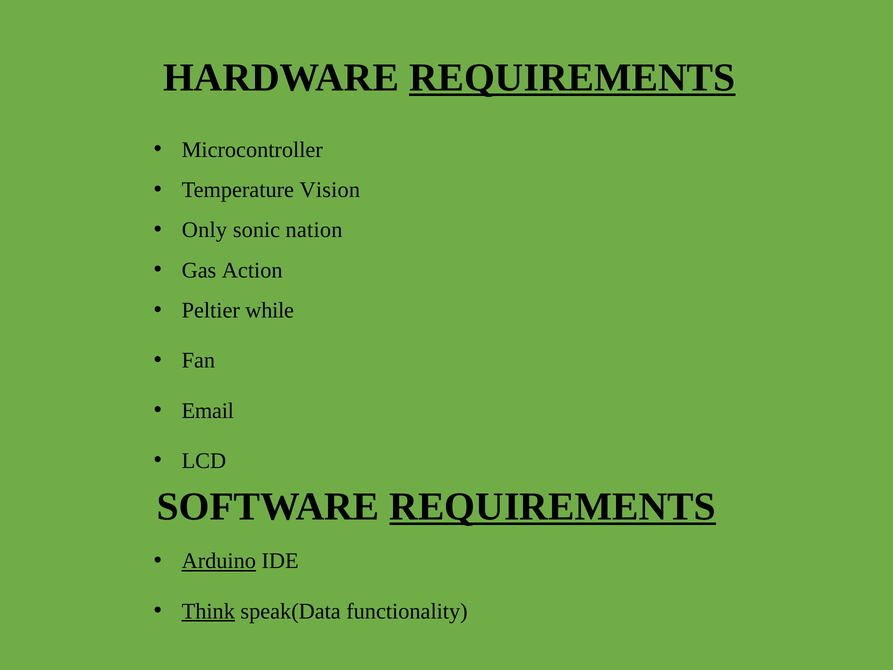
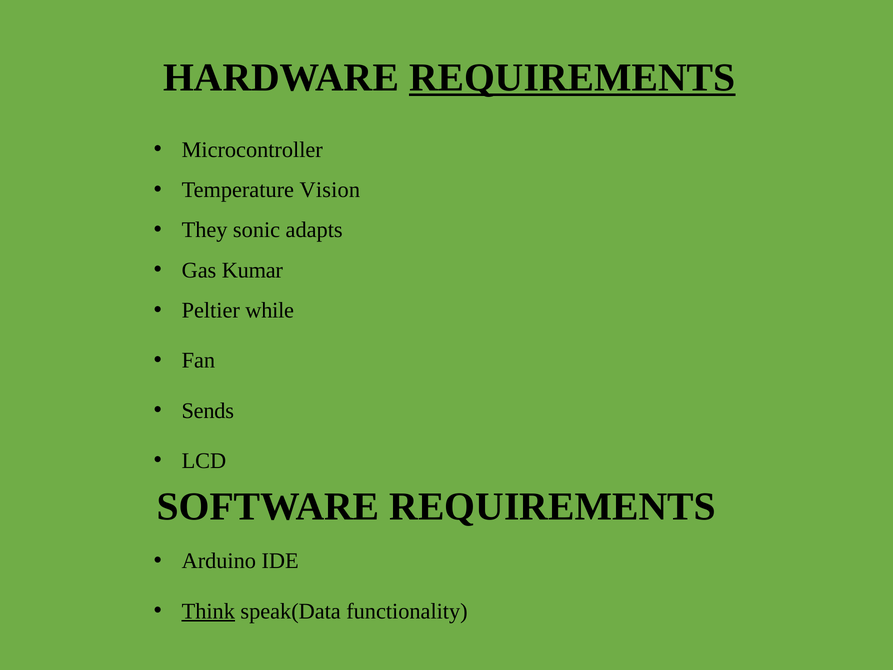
Only: Only -> They (205, 230)
nation: nation -> adapts (314, 230)
Action: Action -> Kumar (252, 270)
Email: Email -> Sends (208, 411)
REQUIREMENTS underline: present -> none (553, 506)
Arduino underline: present -> none (219, 561)
